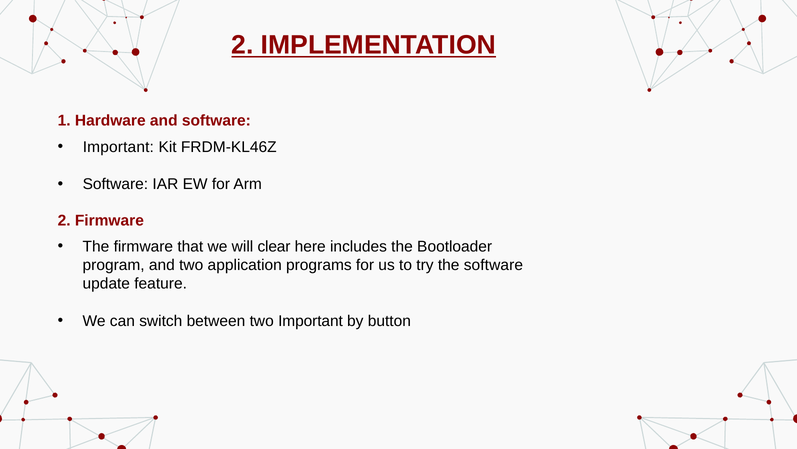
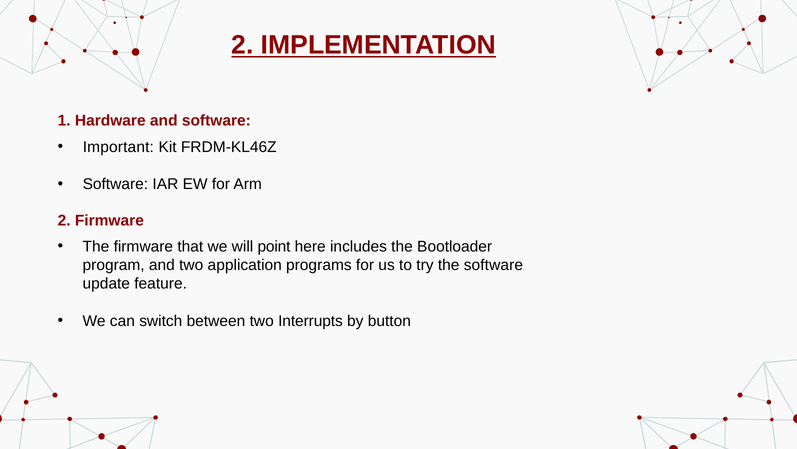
clear: clear -> point (274, 246)
two Important: Important -> Interrupts (310, 321)
